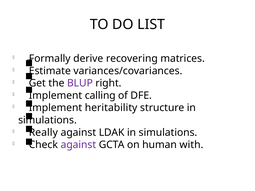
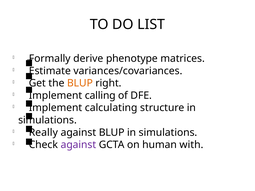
recovering: recovering -> phenotype (132, 59)
BLUP colour: purple -> orange (80, 83)
heritability: heritability -> calculating (111, 108)
against LDAK: LDAK -> BLUP (112, 133)
